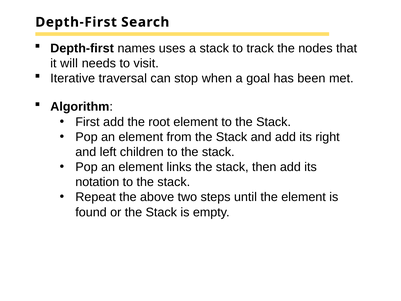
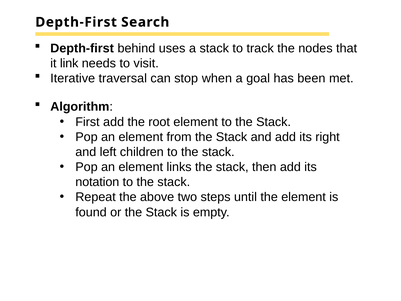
names: names -> behind (136, 48)
will: will -> link (69, 63)
